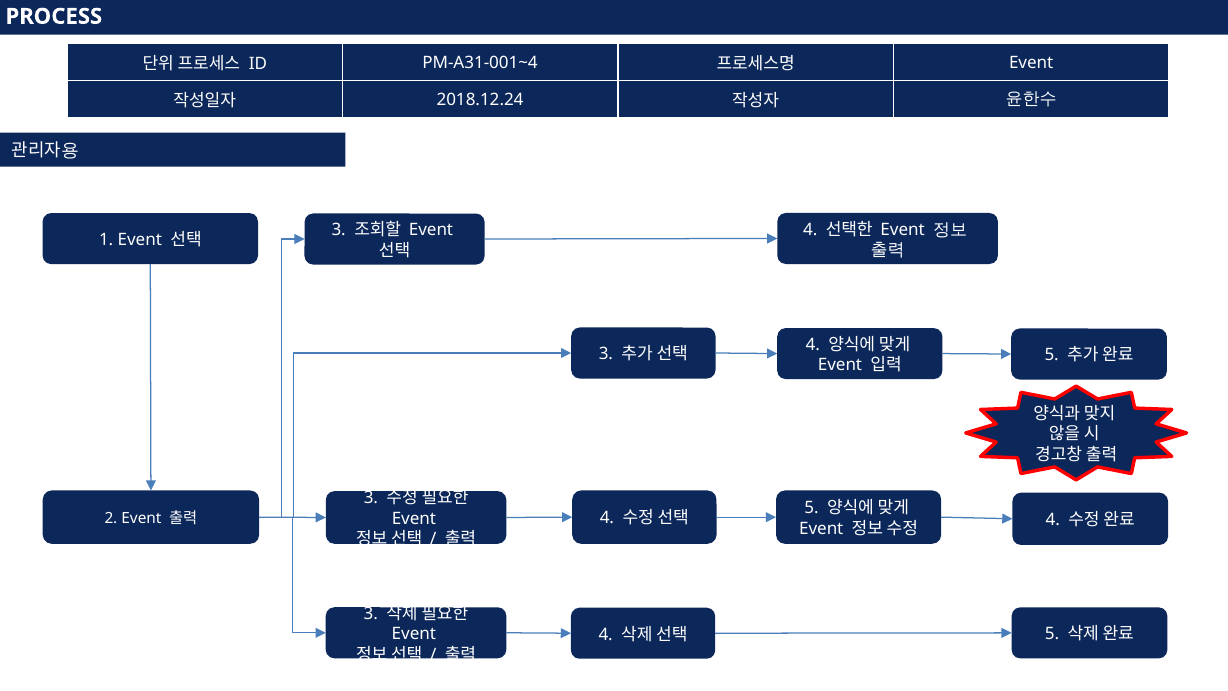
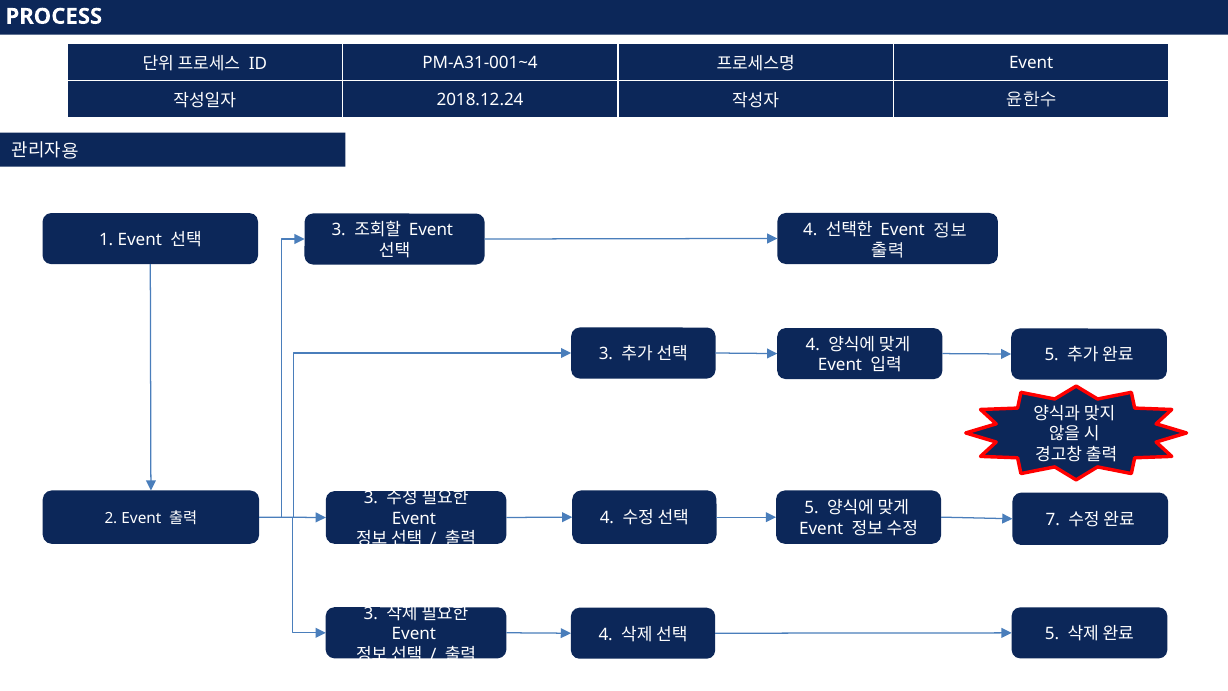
4: 4 -> 7 (1053, 520)
